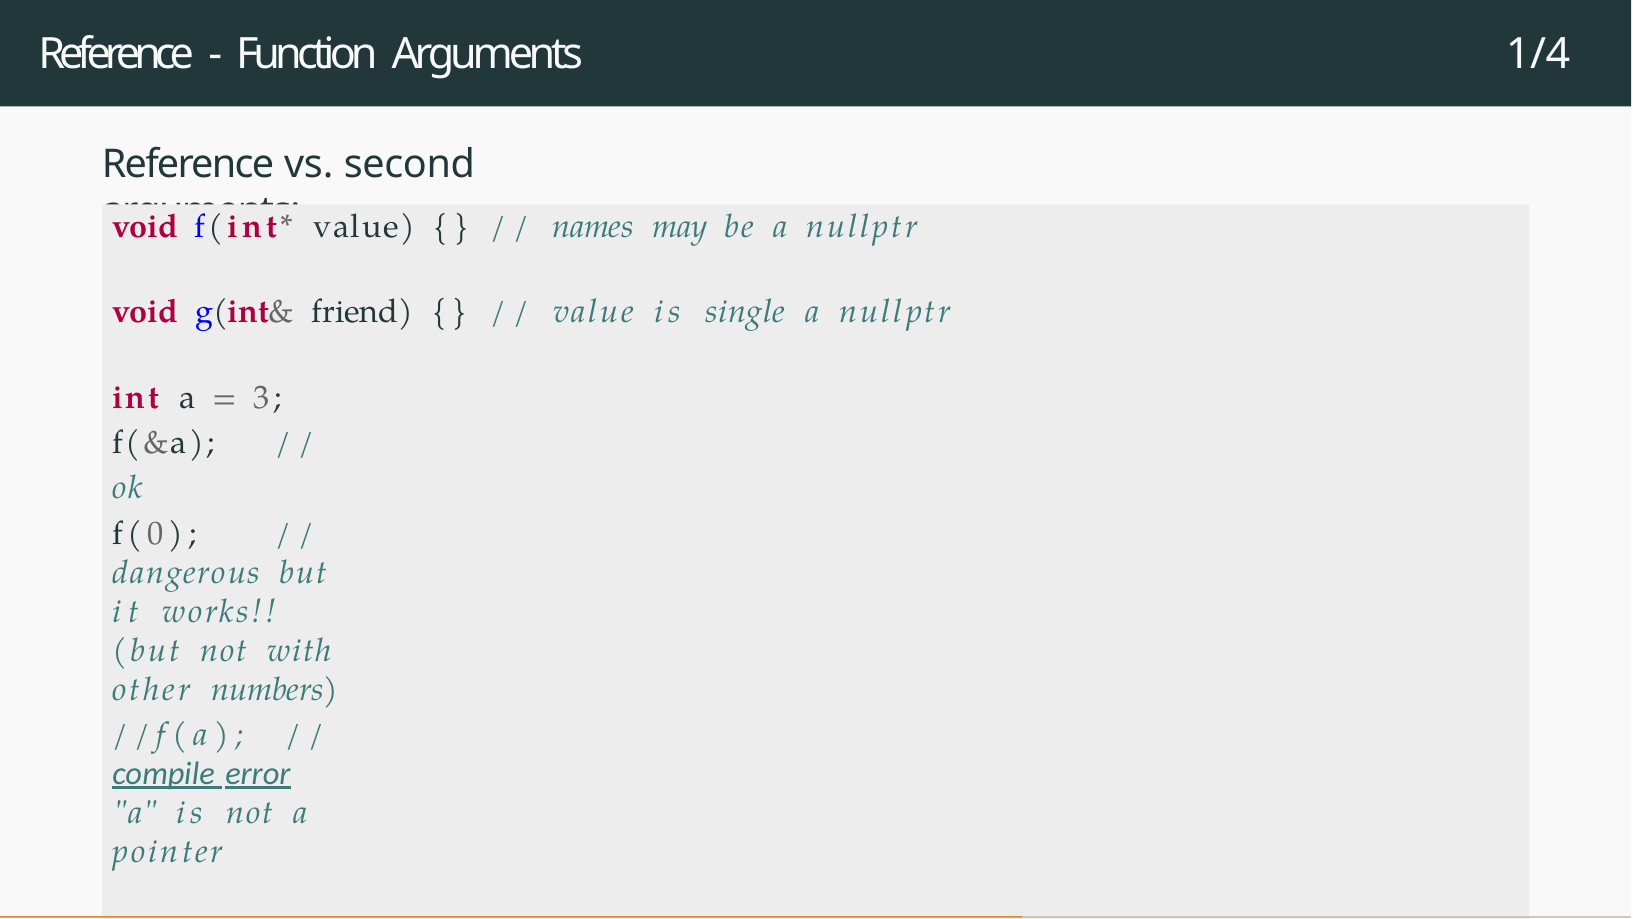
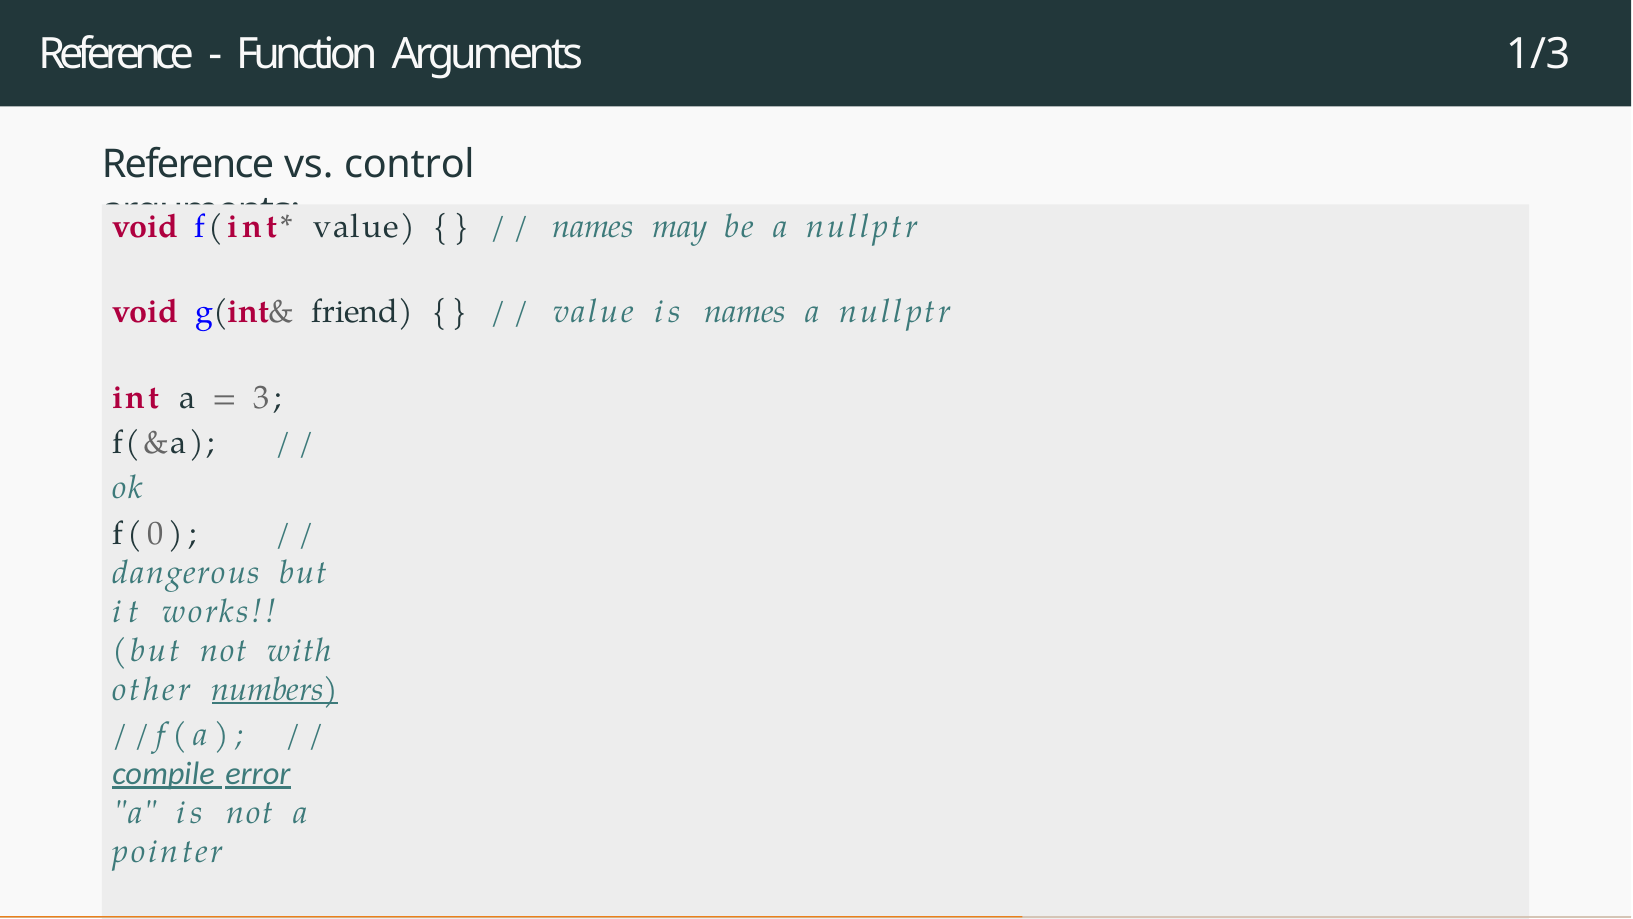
1/4: 1/4 -> 1/3 (1538, 54)
second: second -> control (409, 164)
is single: single -> names (746, 312)
numbers underline: none -> present (275, 689)
